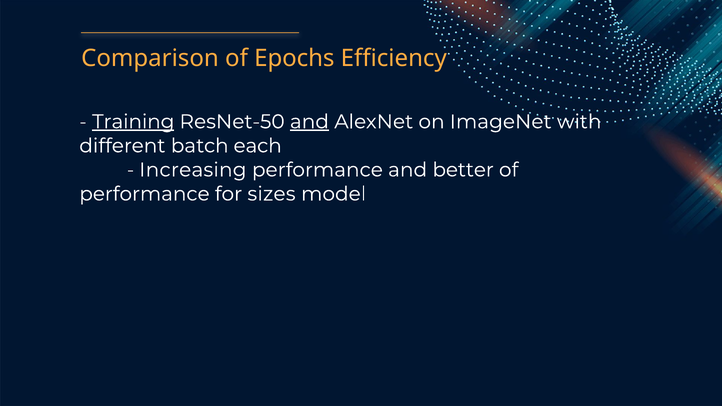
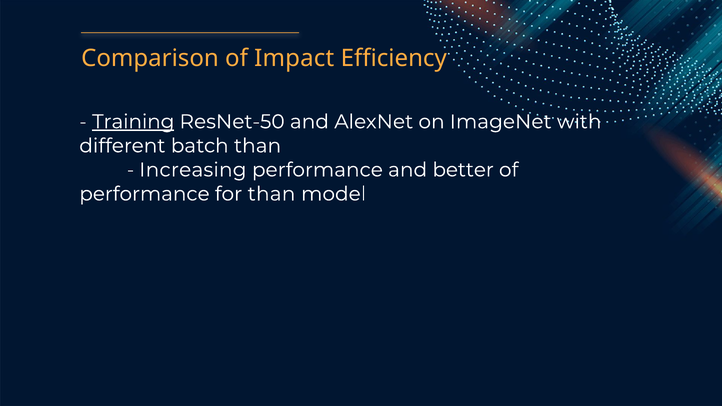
Epochs: Epochs -> Impact (294, 58)
and underline: present -> none (309, 122)
batch each: each -> than (258, 146)
for sizes: sizes -> than (271, 194)
